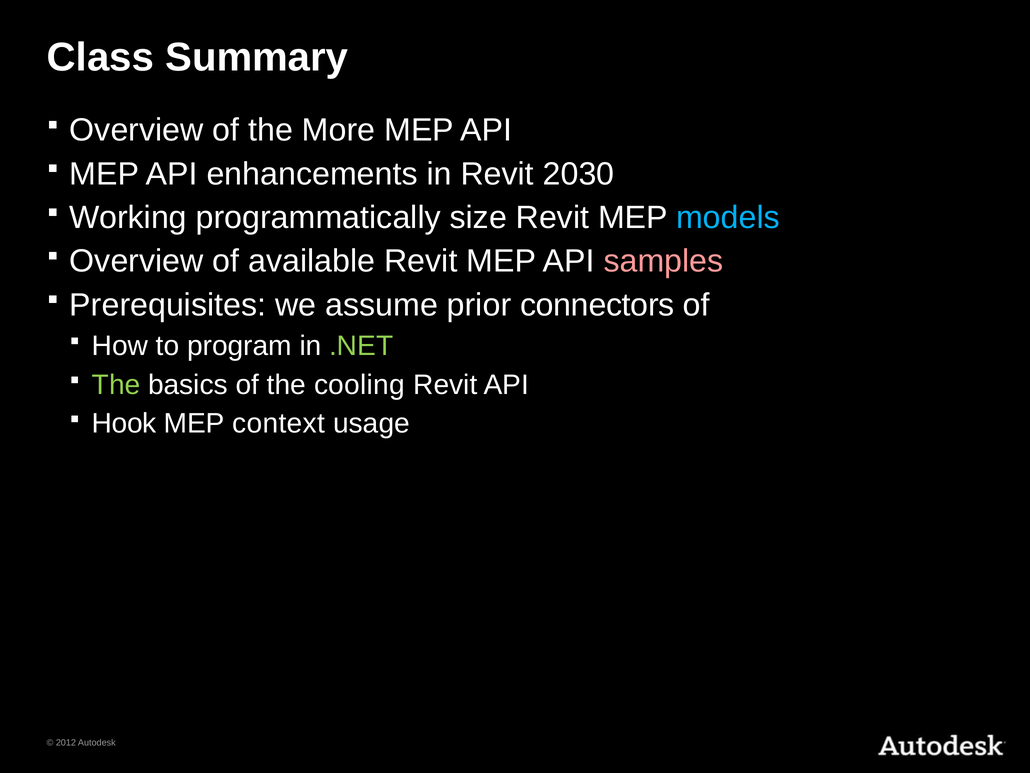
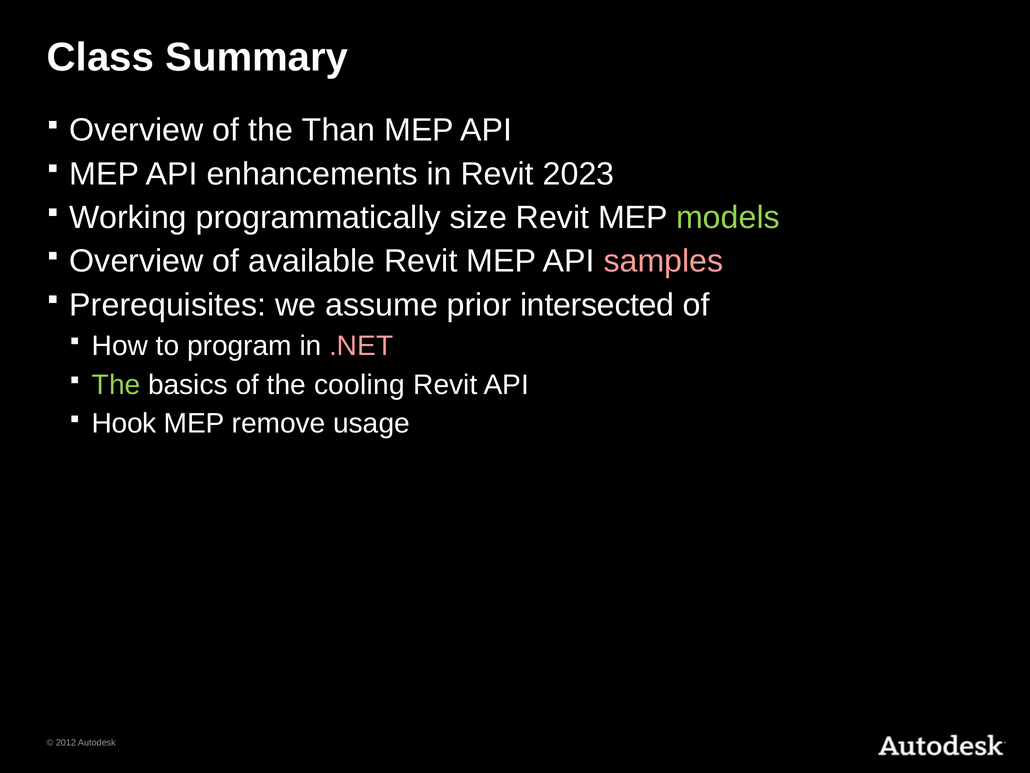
More: More -> Than (339, 130)
2030: 2030 -> 2023 (579, 174)
models colour: light blue -> light green (728, 218)
connectors: connectors -> intersected (597, 305)
.NET colour: light green -> pink (361, 346)
context: context -> remove (279, 423)
